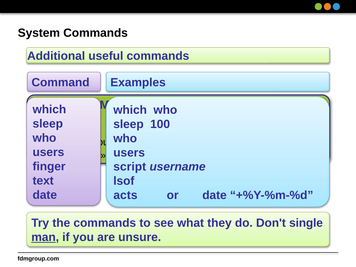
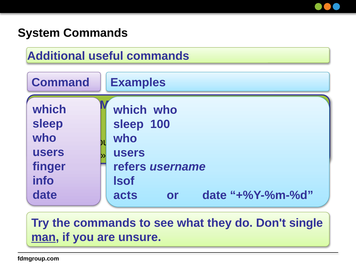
script: script -> refers (130, 167)
text: text -> info (43, 181)
